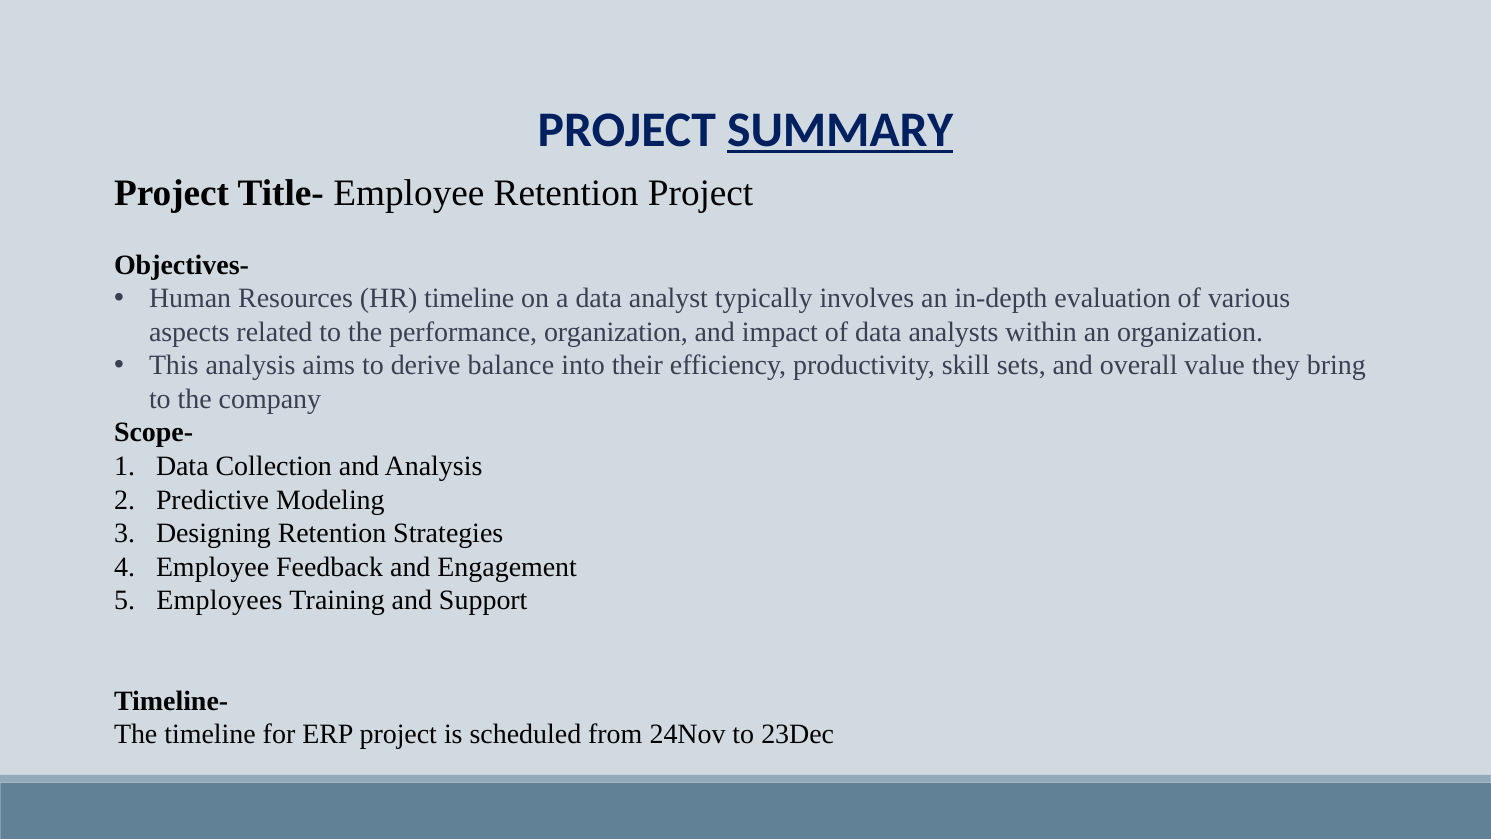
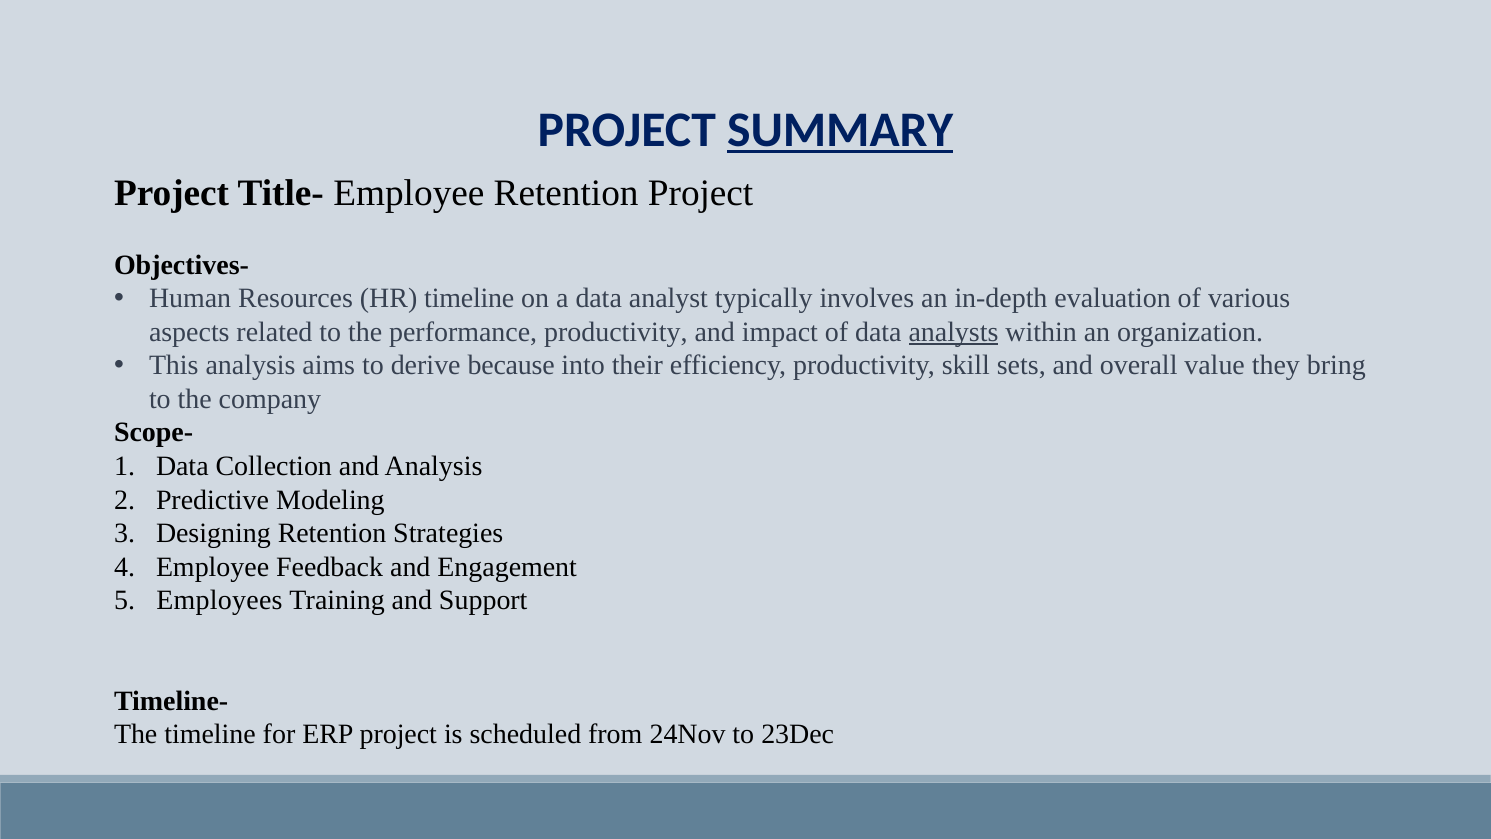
performance organization: organization -> productivity (616, 332)
analysts underline: none -> present (953, 332)
balance: balance -> because (511, 365)
